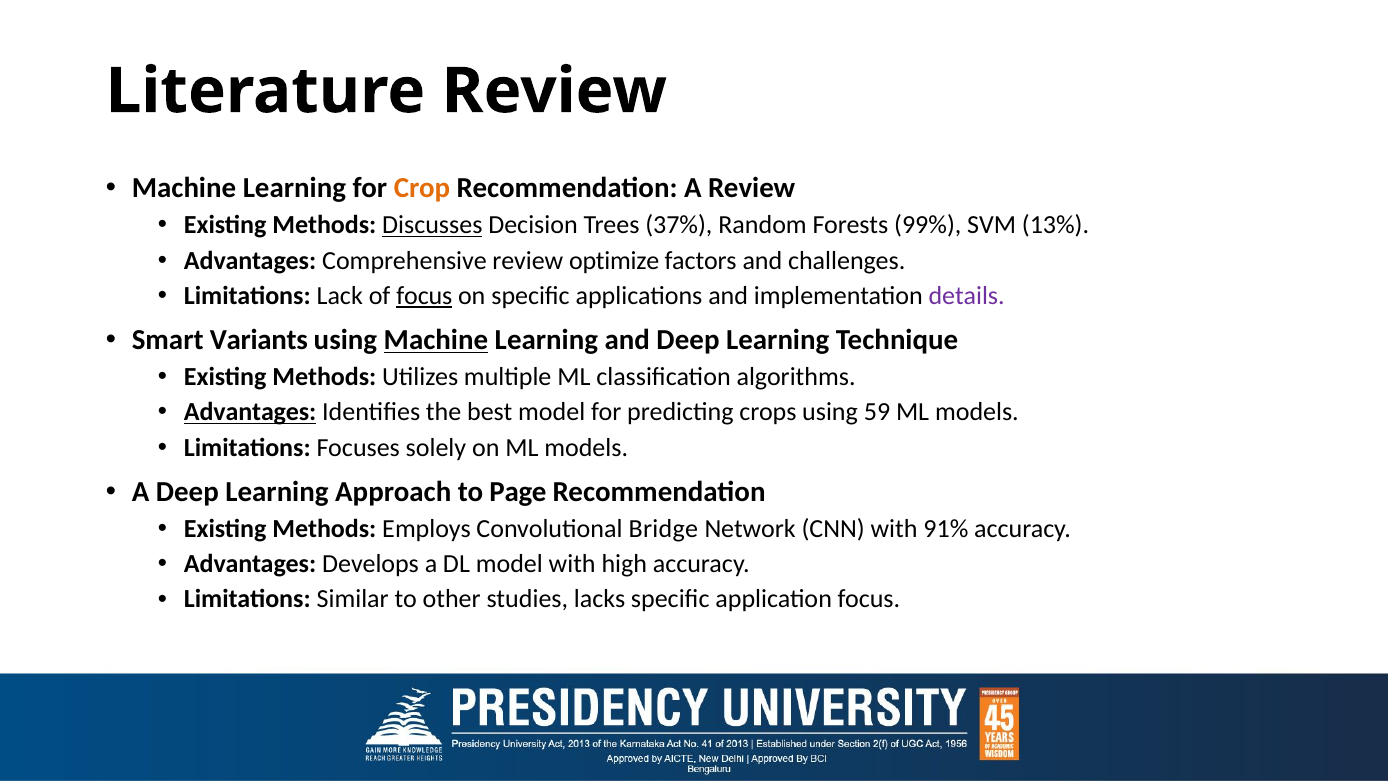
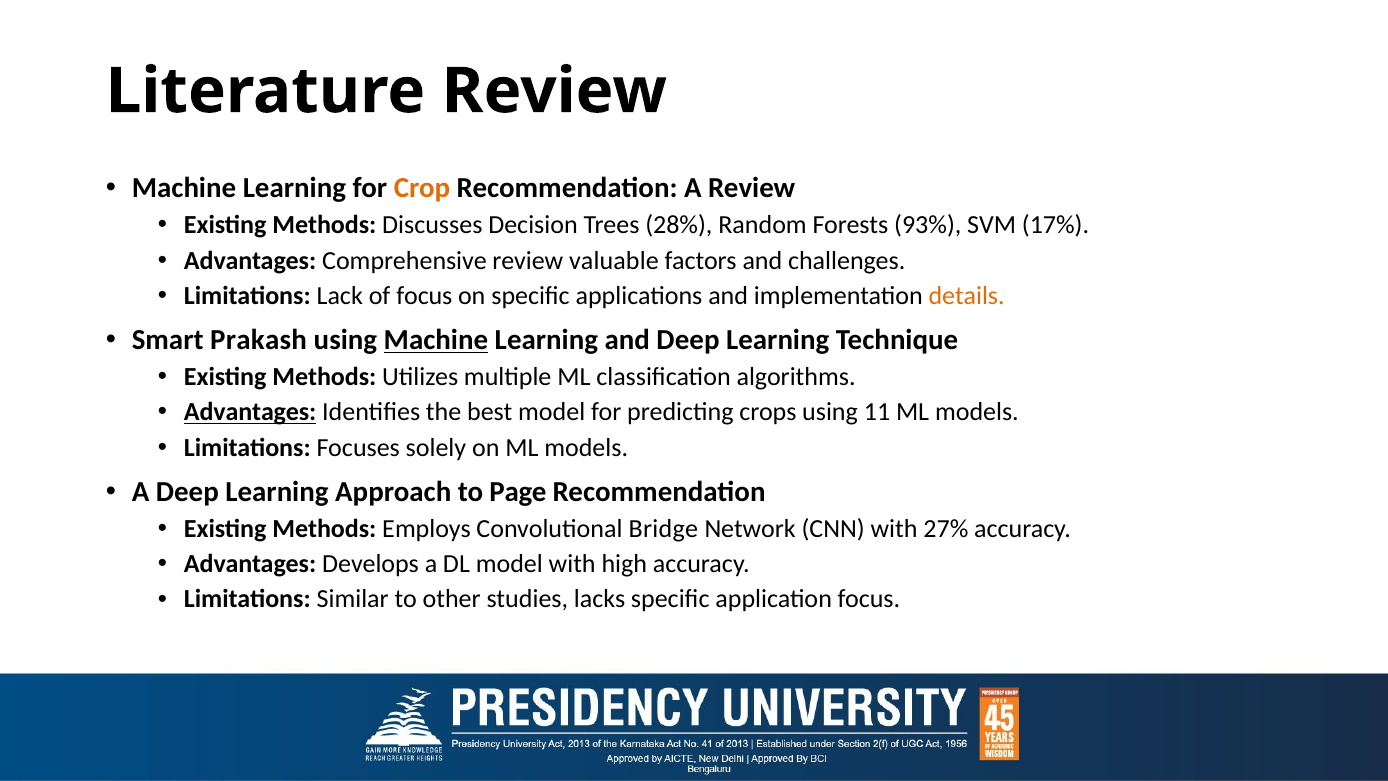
Discusses underline: present -> none (432, 225)
37%: 37% -> 28% (679, 225)
99%: 99% -> 93% (928, 225)
13%: 13% -> 17% (1056, 225)
optimize: optimize -> valuable (614, 260)
focus underline: present -> none (424, 296)
details colour: purple -> orange (967, 296)
Variants: Variants -> Prakash (259, 340)
59: 59 -> 11 (877, 412)
91%: 91% -> 27% (946, 529)
